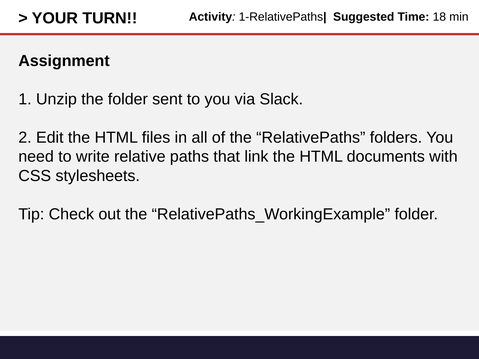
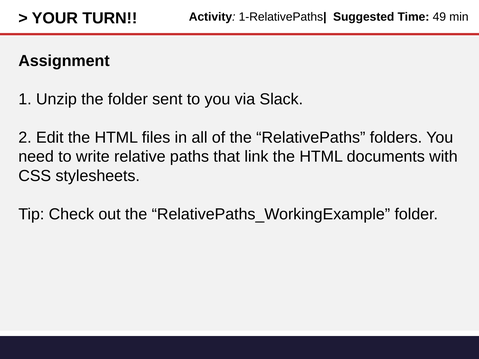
18: 18 -> 49 (439, 17)
